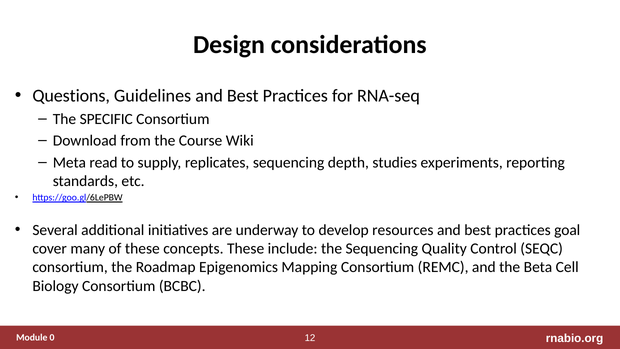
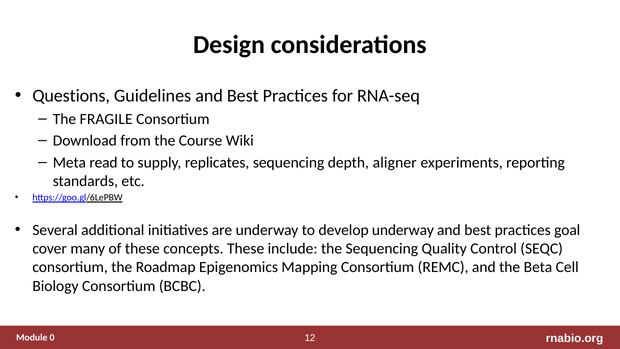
SPECIFIC: SPECIFIC -> FRAGILE (106, 119)
studies: studies -> aligner (395, 162)
develop resources: resources -> underway (403, 230)
